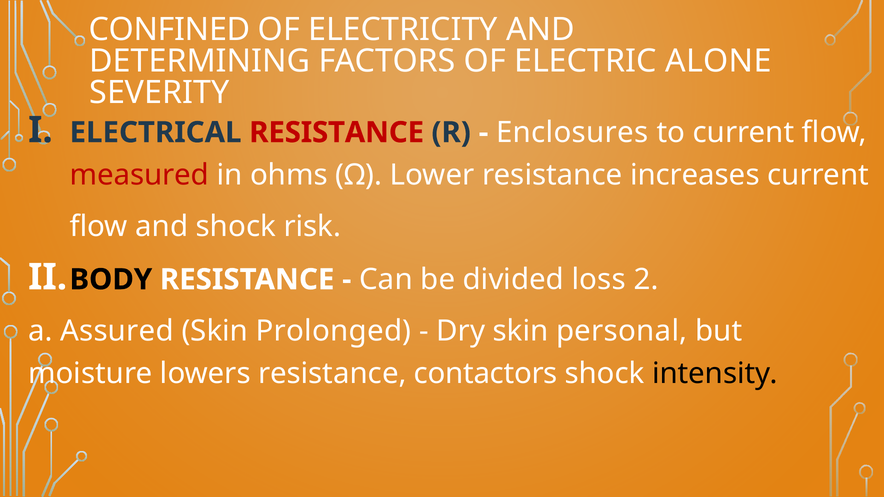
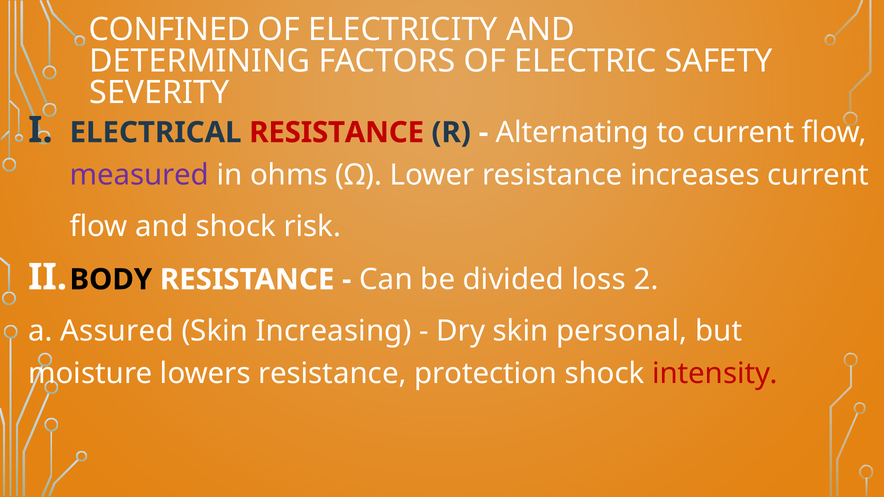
ALONE: ALONE -> SAFETY (719, 61)
Enclosures: Enclosures -> Alternating (572, 133)
measured colour: red -> purple (139, 175)
Prolonged: Prolonged -> Increasing (334, 331)
contactors: contactors -> protection (486, 374)
intensity colour: black -> red (715, 374)
